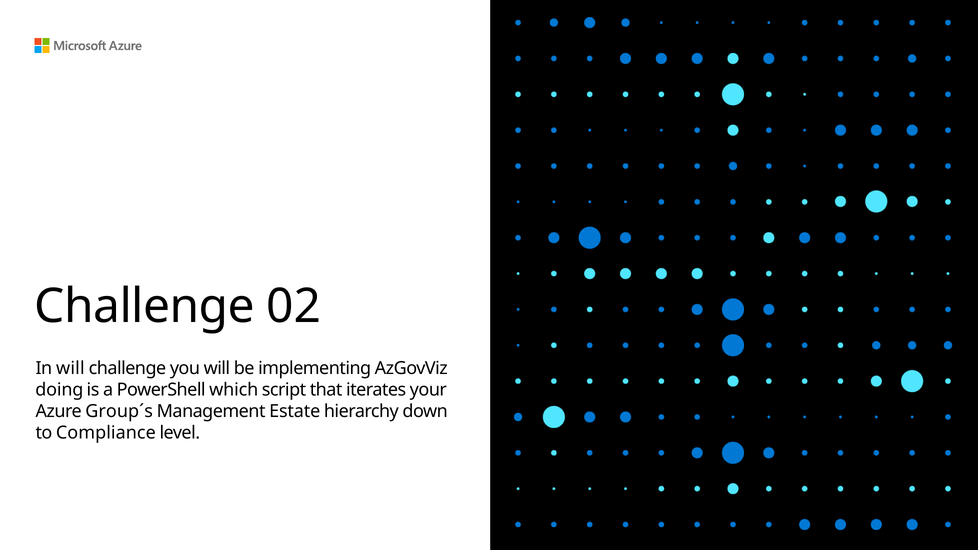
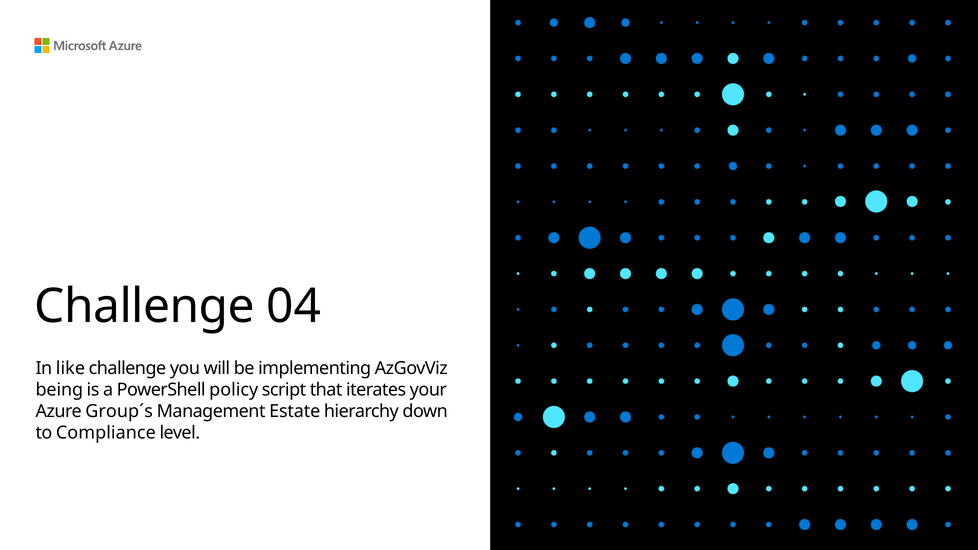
02: 02 -> 04 (294, 306)
In will: will -> like (70, 368)
doing: doing -> being (59, 390)
which: which -> policy (234, 390)
